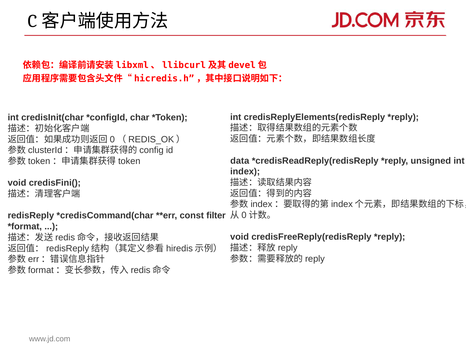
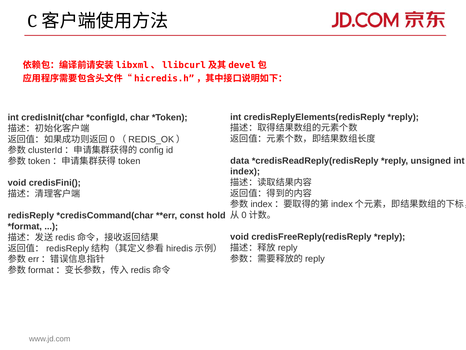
filter: filter -> hold (216, 215)
